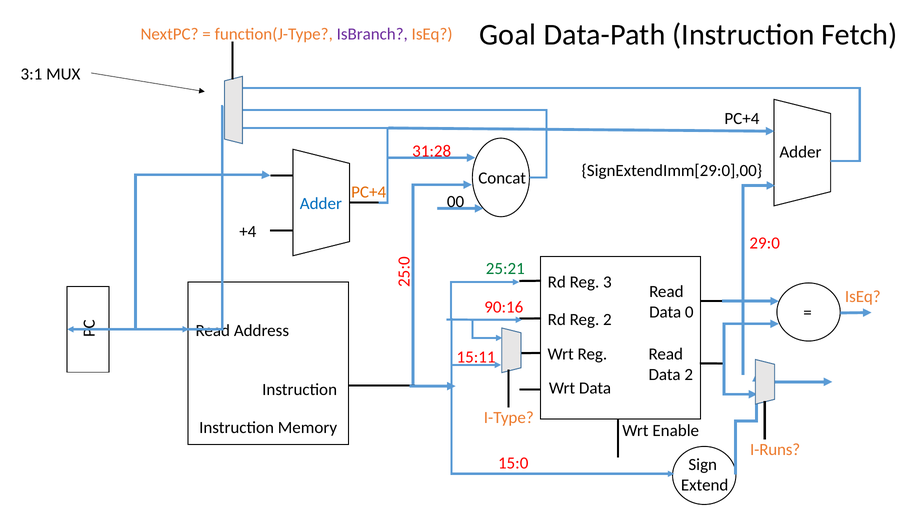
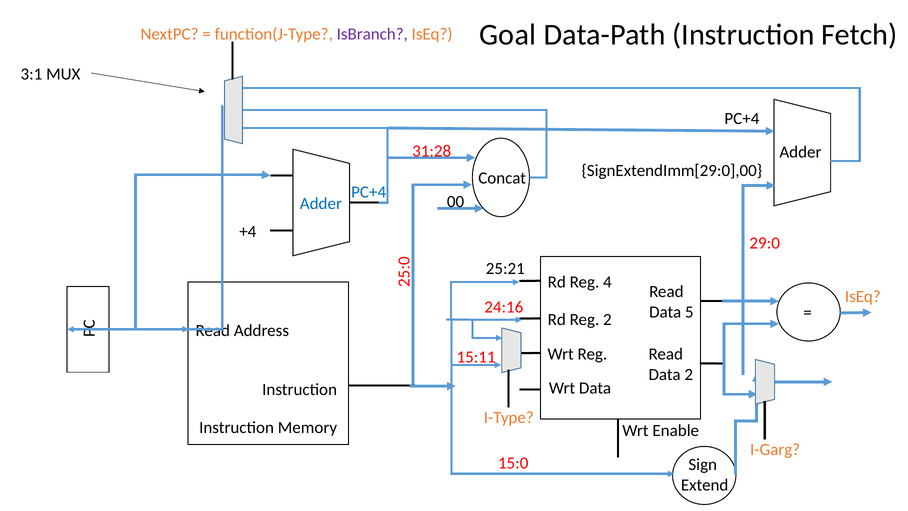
PC+4 colour: orange -> blue (369, 192)
25:21 colour: green -> black (505, 269)
3: 3 -> 4 (607, 282)
90:16: 90:16 -> 24:16 (504, 307)
Data 0: 0 -> 5 (689, 312)
I-Runs: I-Runs -> I-Garg (775, 449)
